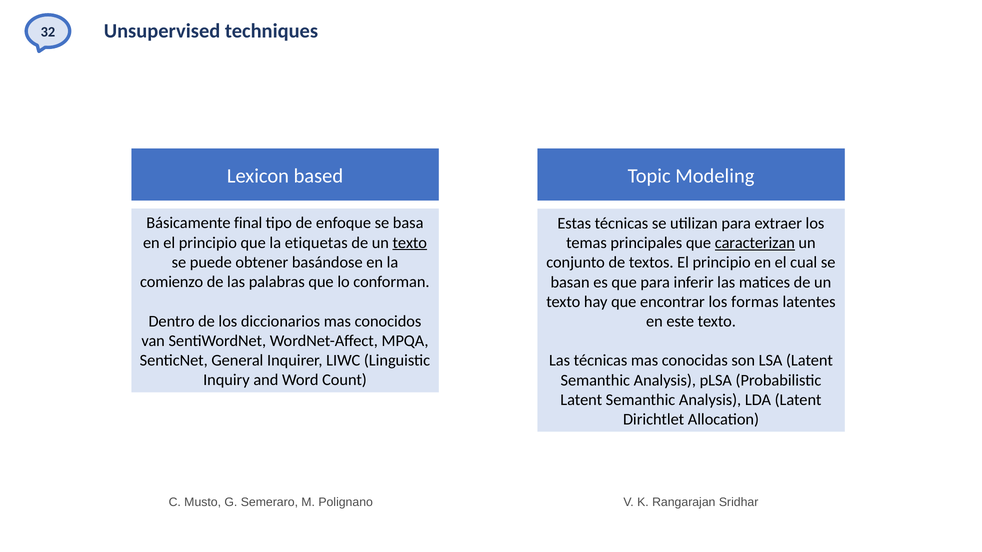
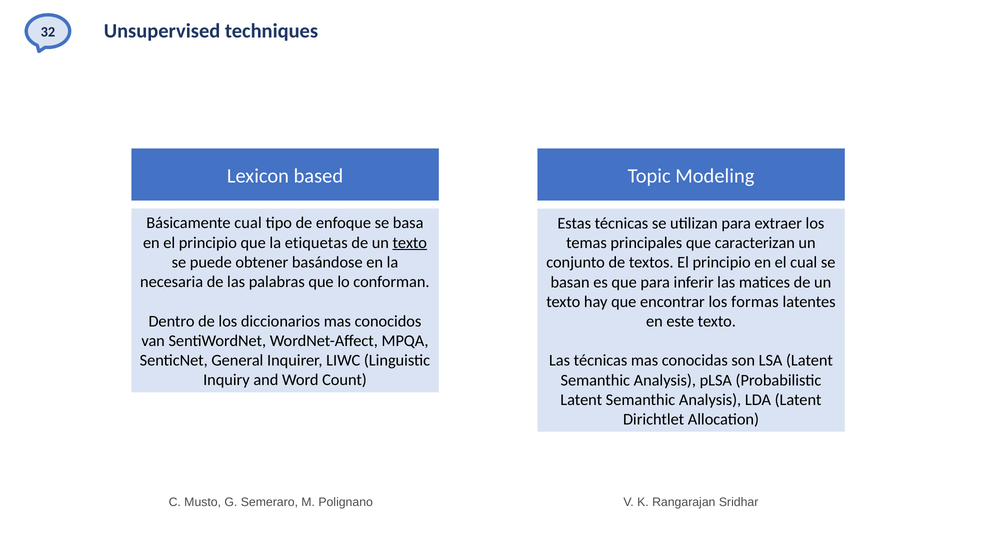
Básicamente final: final -> cual (248, 223)
caracterizan underline: present -> none (755, 243)
comienzo: comienzo -> necesaria (172, 282)
